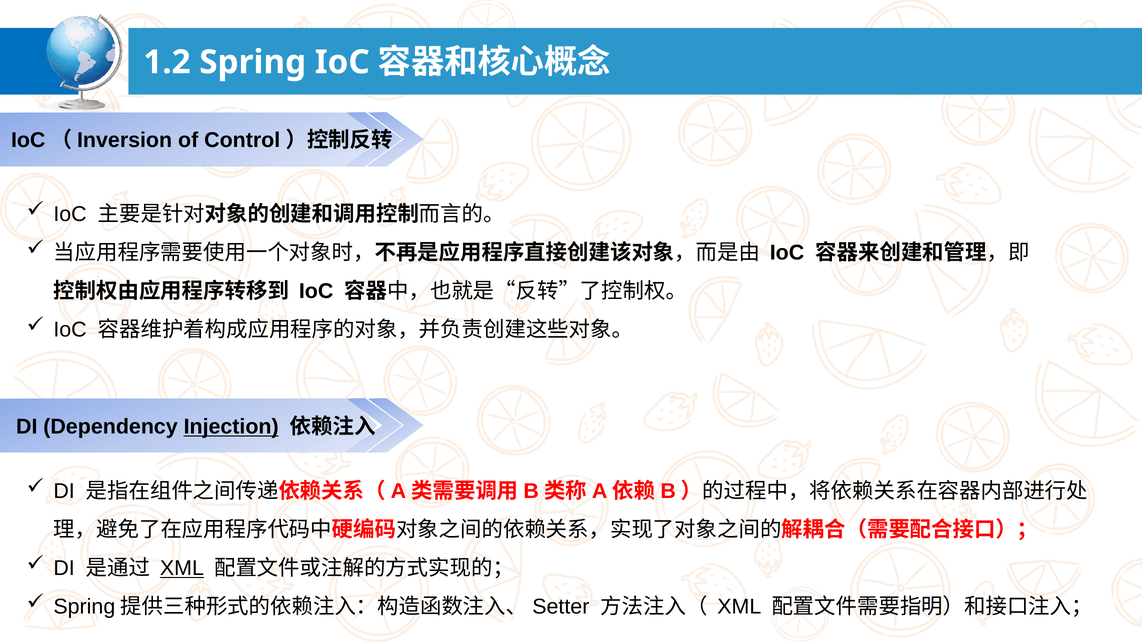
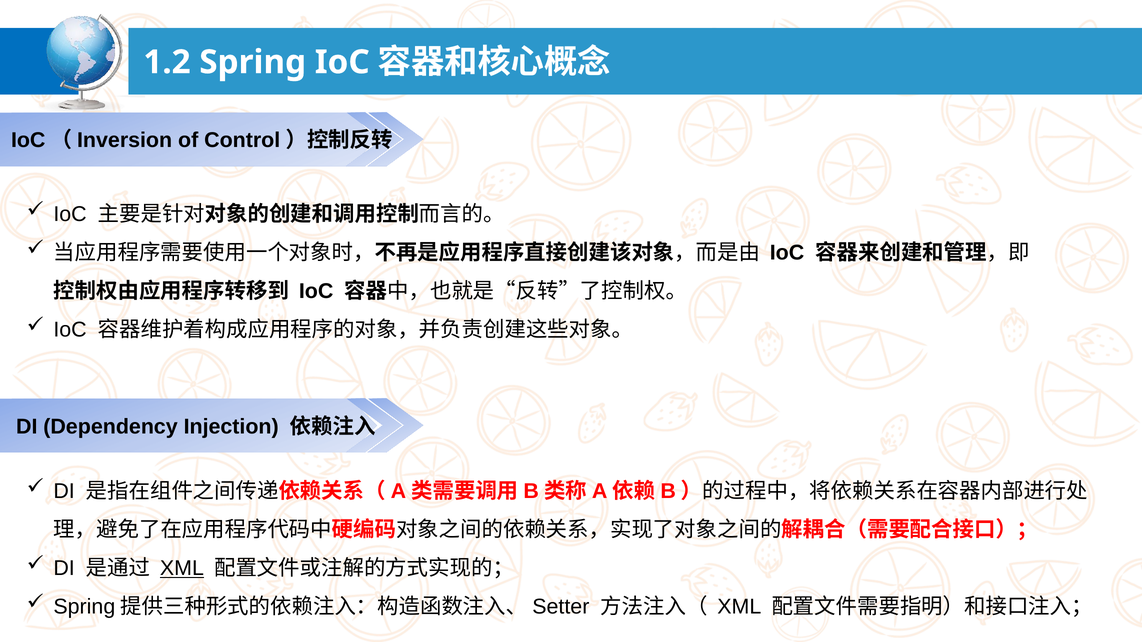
Injection underline: present -> none (231, 427)
